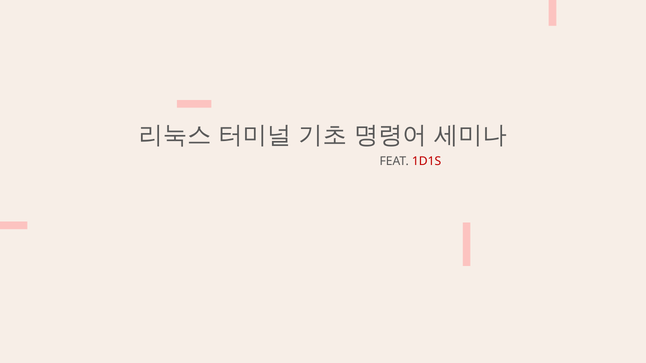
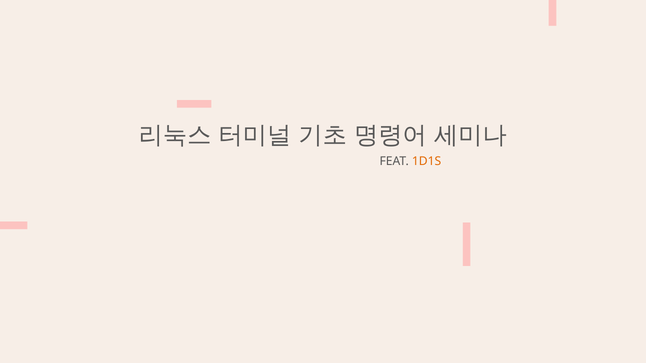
1D1S colour: red -> orange (427, 162)
